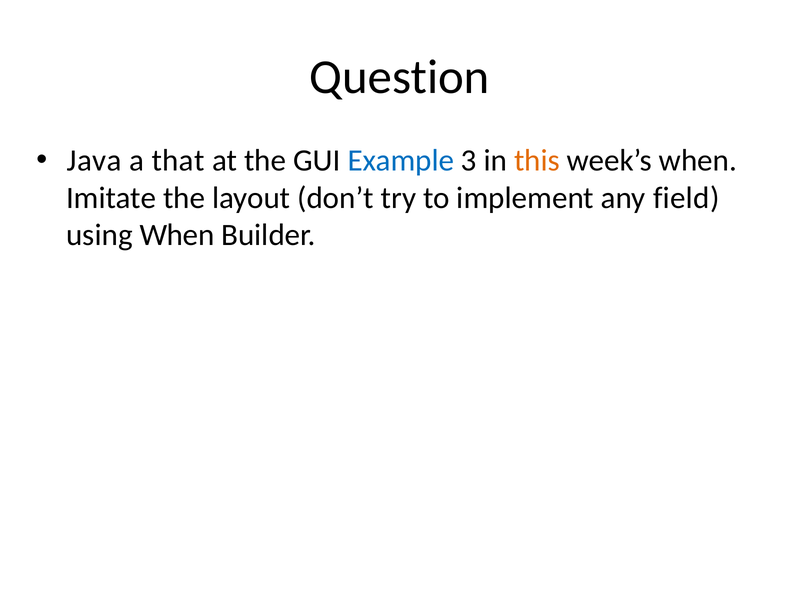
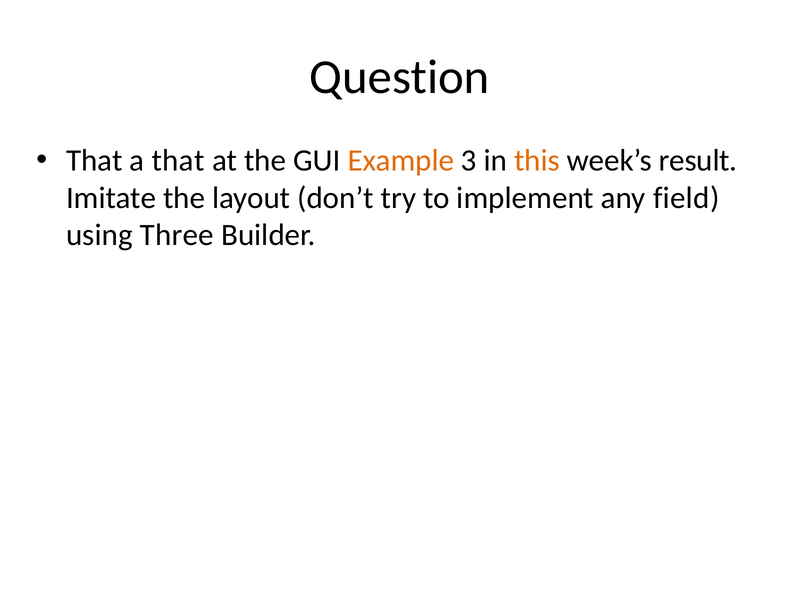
Java: Java -> That (94, 161)
Example colour: blue -> orange (401, 161)
week’s when: when -> result (698, 161)
using When: When -> Three (177, 235)
